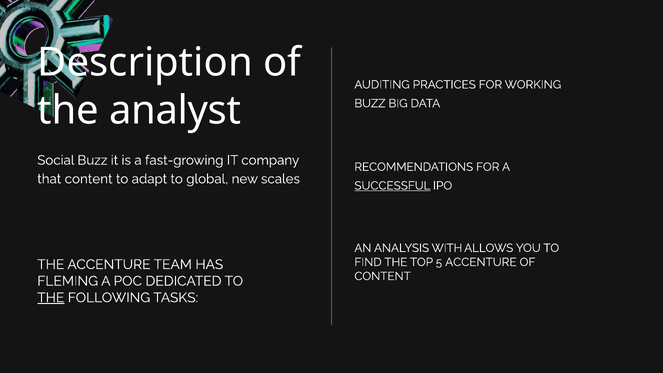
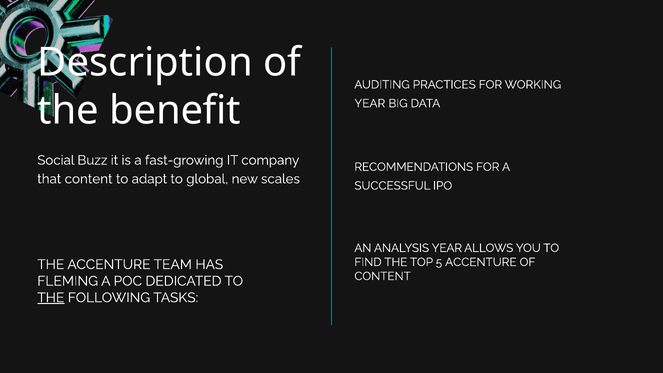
BUZZ: BUZZ -> YEAR (370, 103)
analyst: analyst -> benefit (175, 111)
SUCCESSFUL underline: present -> none (392, 186)
ANALYSIS WITH: WITH -> YEAR (447, 248)
